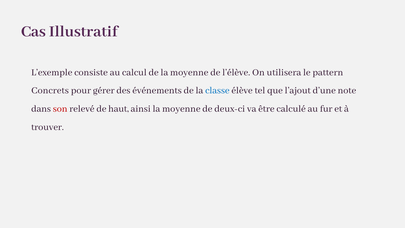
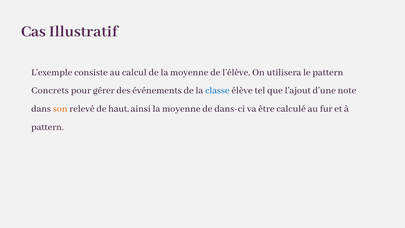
son colour: red -> orange (60, 108)
deux-ci: deux-ci -> dans-ci (230, 108)
trouver: trouver -> pattern (48, 127)
